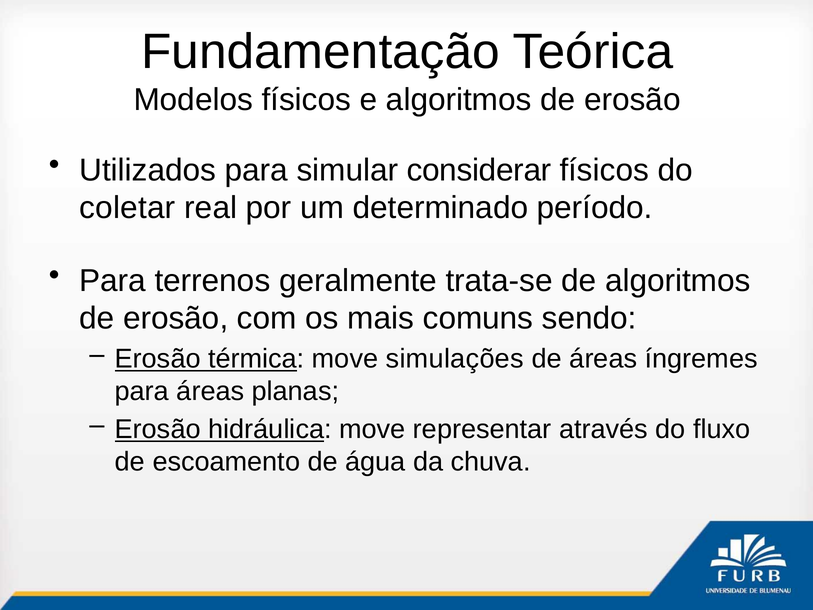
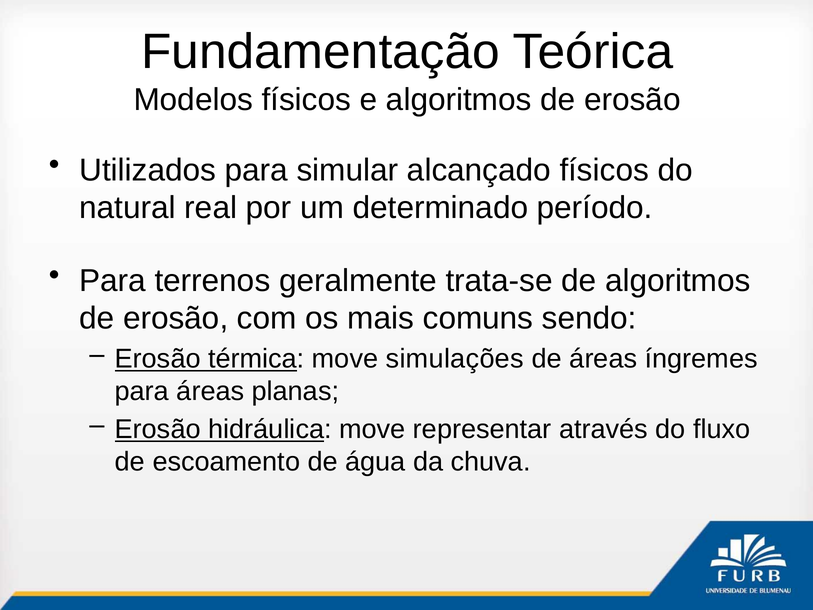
considerar: considerar -> alcançado (479, 170)
coletar: coletar -> natural (128, 208)
